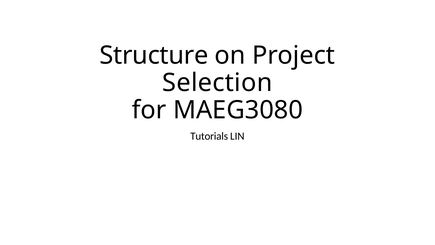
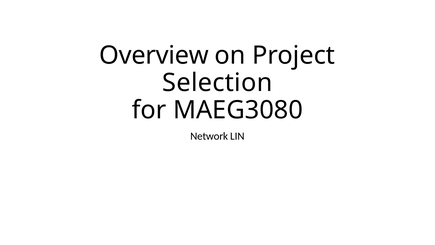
Structure: Structure -> Overview (154, 55)
Tutorials: Tutorials -> Network (209, 136)
